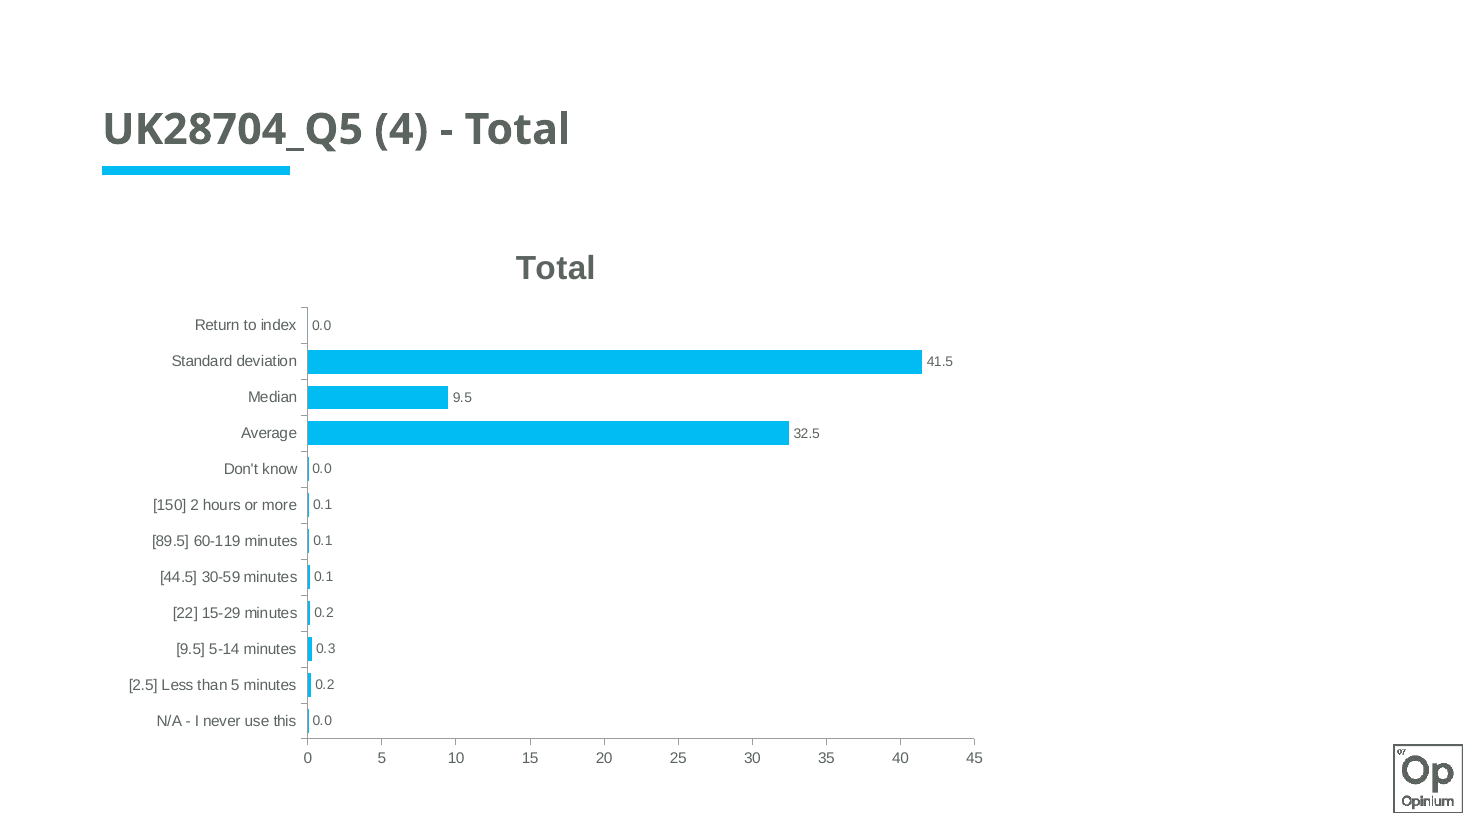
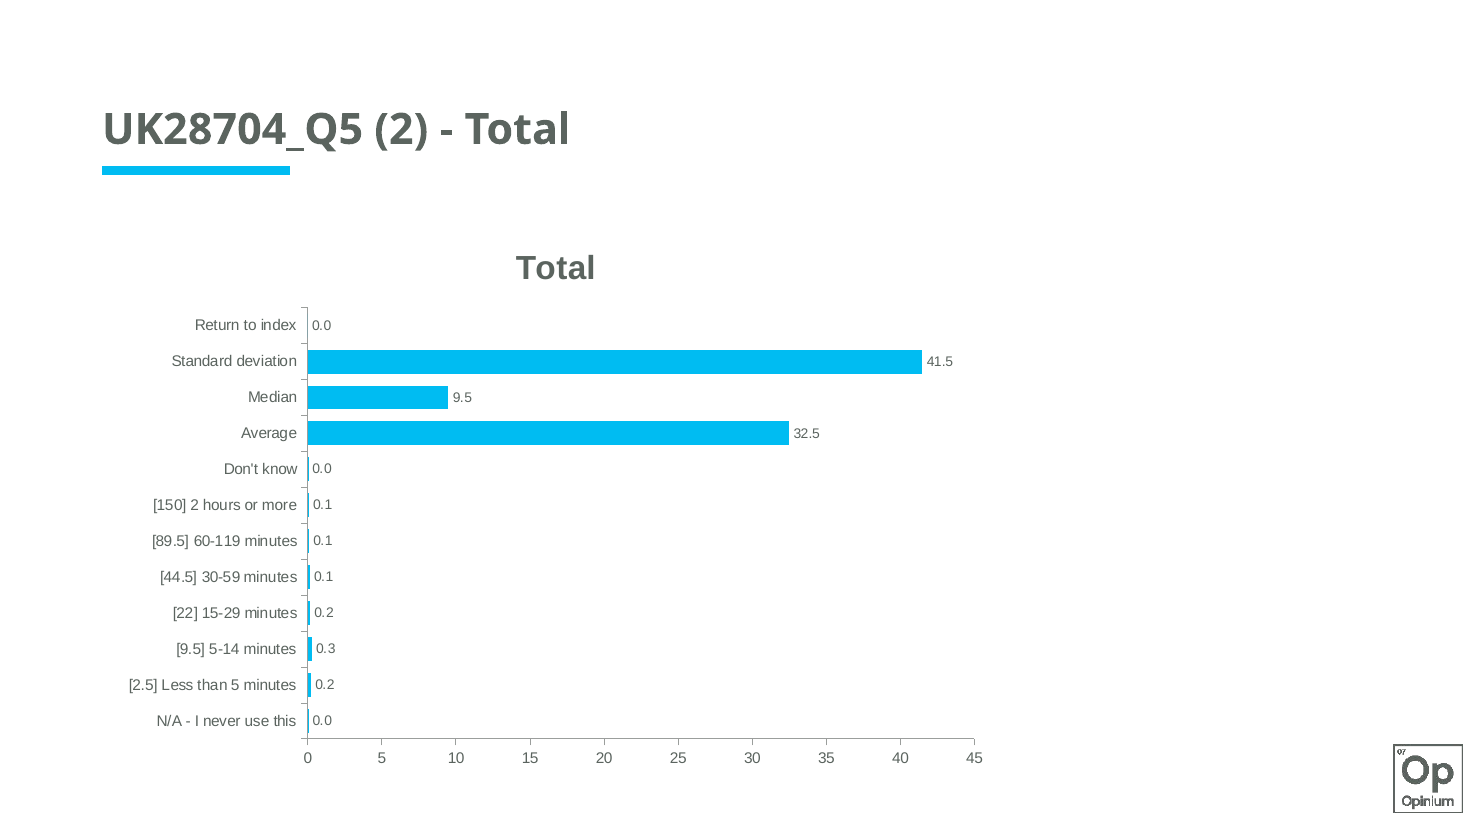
UK28704_Q5 4: 4 -> 2 (401, 130)
